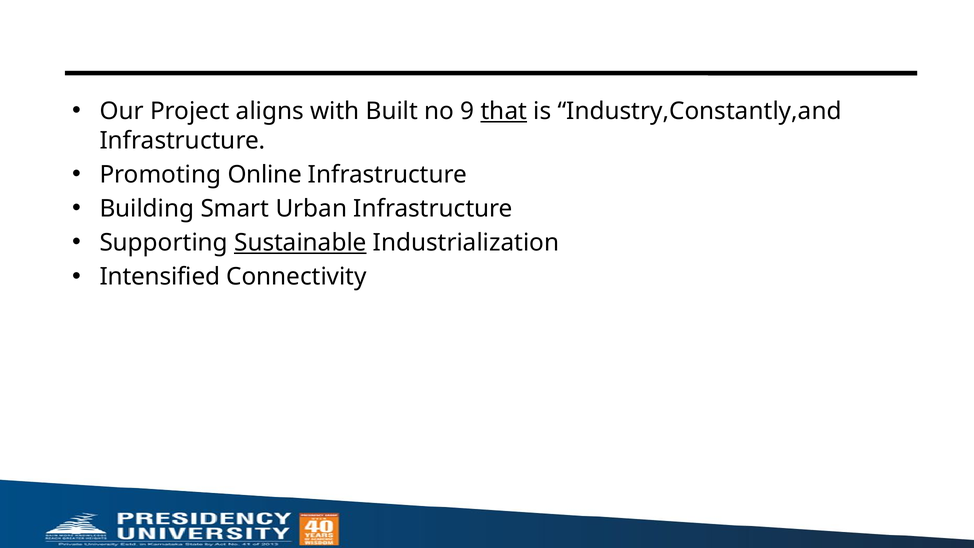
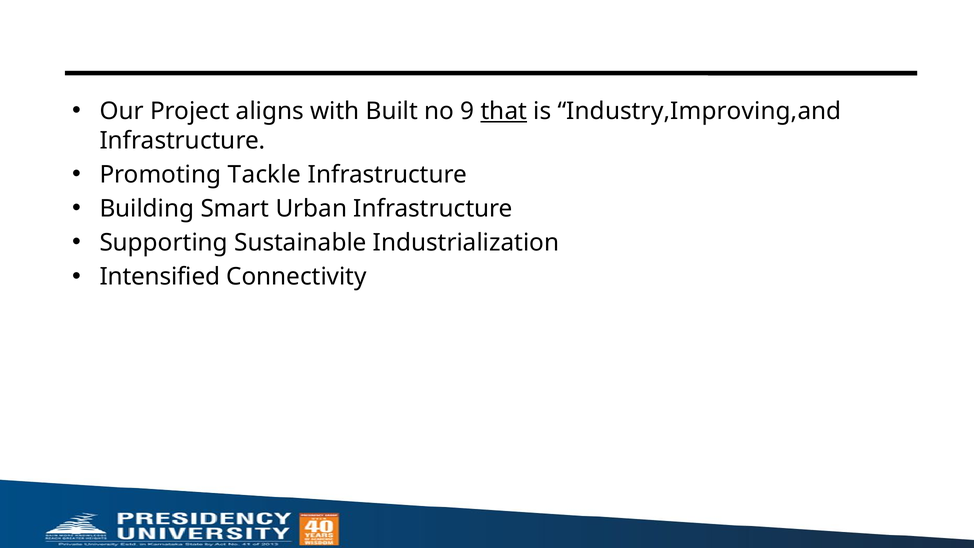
Industry,Constantly,and: Industry,Constantly,and -> Industry,Improving,and (699, 111)
Online: Online -> Tackle (264, 175)
Sustainable underline: present -> none (300, 243)
